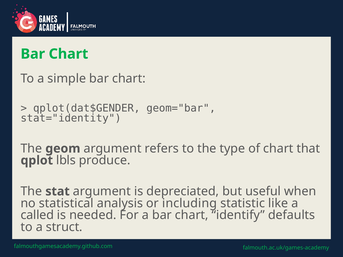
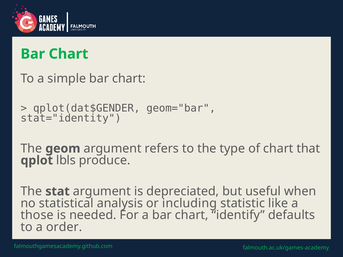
called: called -> those (37, 215)
struct: struct -> order (64, 227)
